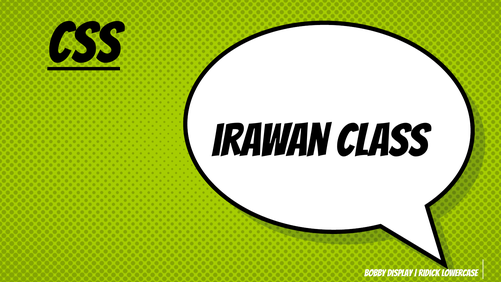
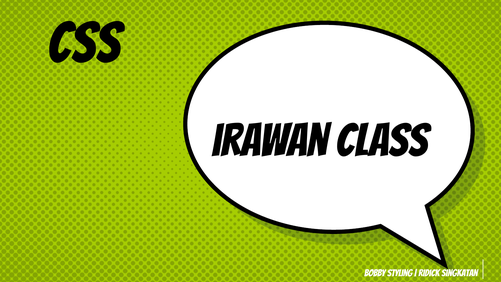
css underline: present -> none (84, 44)
display: display -> styling (400, 273)
lowercase: lowercase -> singkatan (460, 273)
